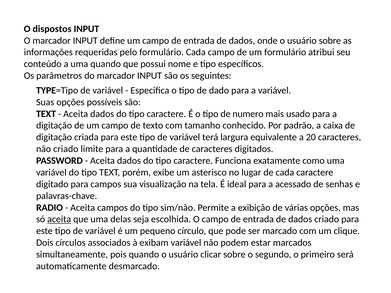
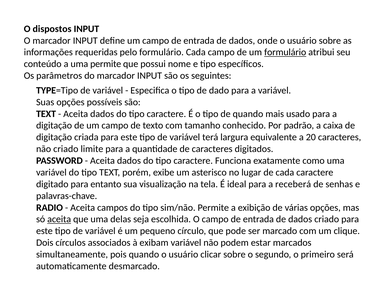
formulário underline: none -> present (285, 52)
uma quando: quando -> permite (106, 64)
de numero: numero -> quando (248, 114)
para campos: campos -> entanto (106, 184)
acessado: acessado -> receberá (293, 184)
